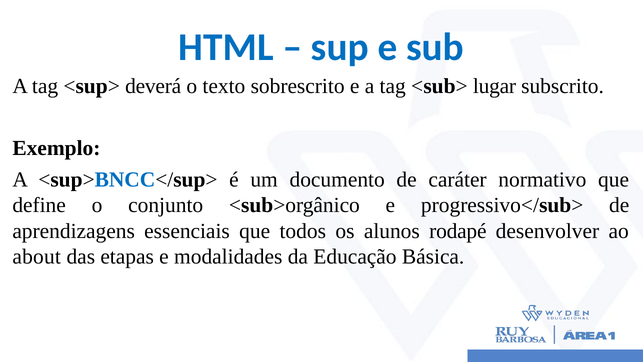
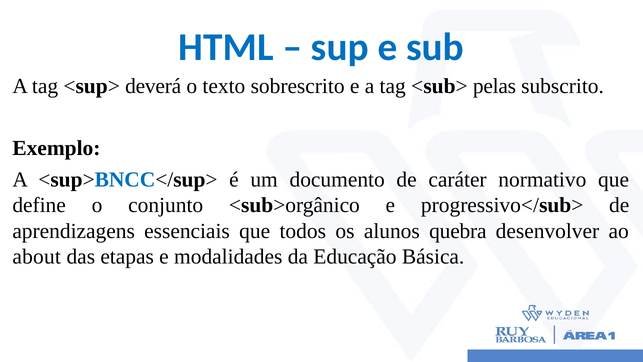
lugar: lugar -> pelas (495, 86)
rodapé: rodapé -> quebra (458, 231)
